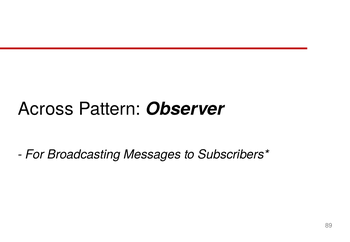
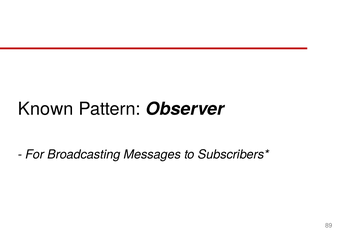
Across: Across -> Known (46, 109)
